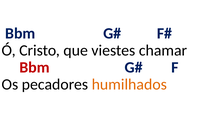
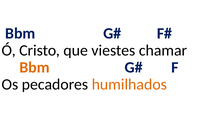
Bbm colour: red -> orange (35, 68)
